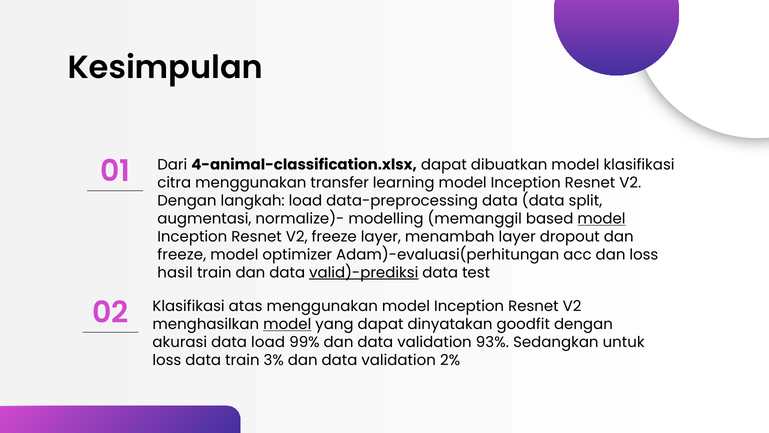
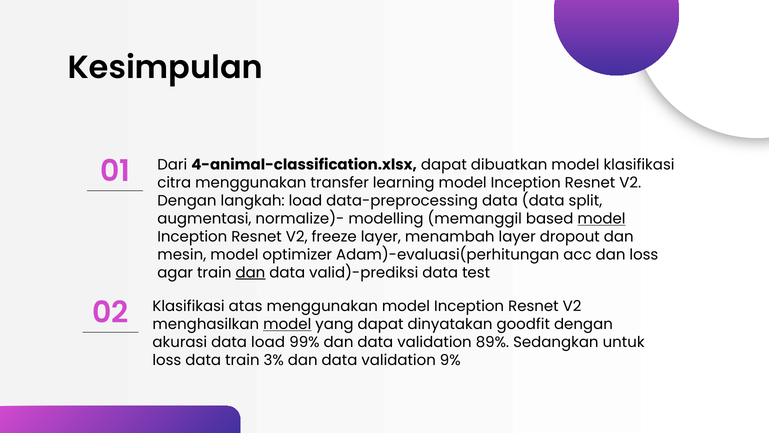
freeze: freeze -> mesin (182, 255)
hasil: hasil -> agar (175, 272)
dan underline: none -> present (250, 272)
valid)-prediksi underline: present -> none (364, 272)
93%: 93% -> 89% (492, 342)
2%: 2% -> 9% (450, 360)
